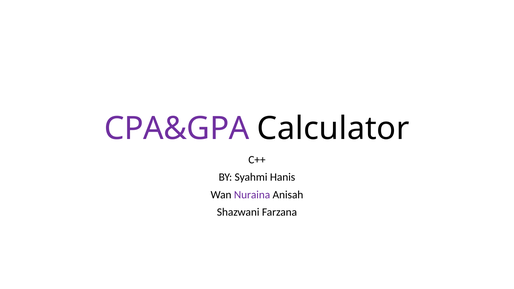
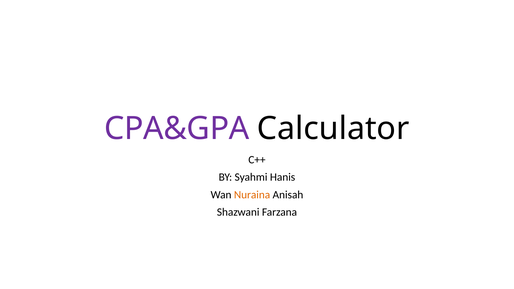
Nuraina colour: purple -> orange (252, 195)
